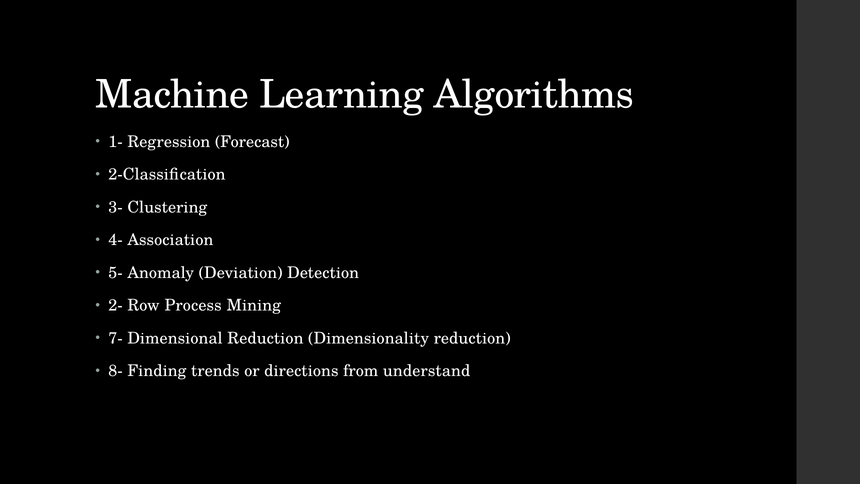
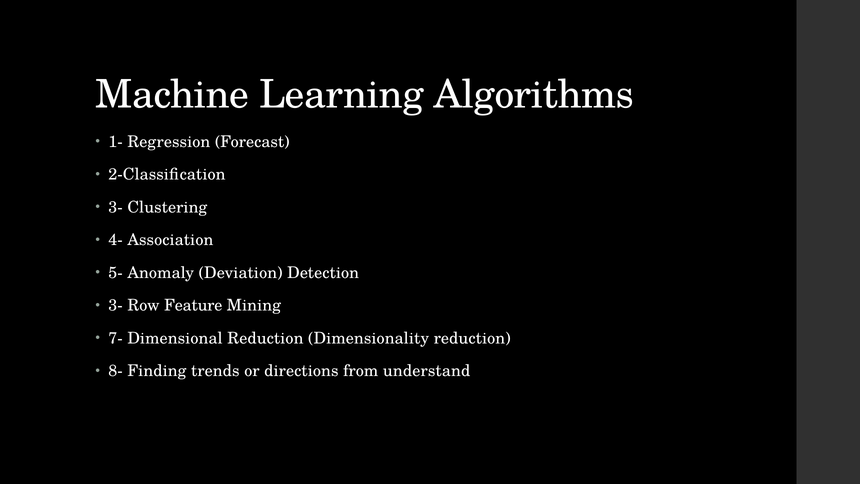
2-: 2- -> 3- (116, 305)
Process: Process -> Feature (193, 305)
